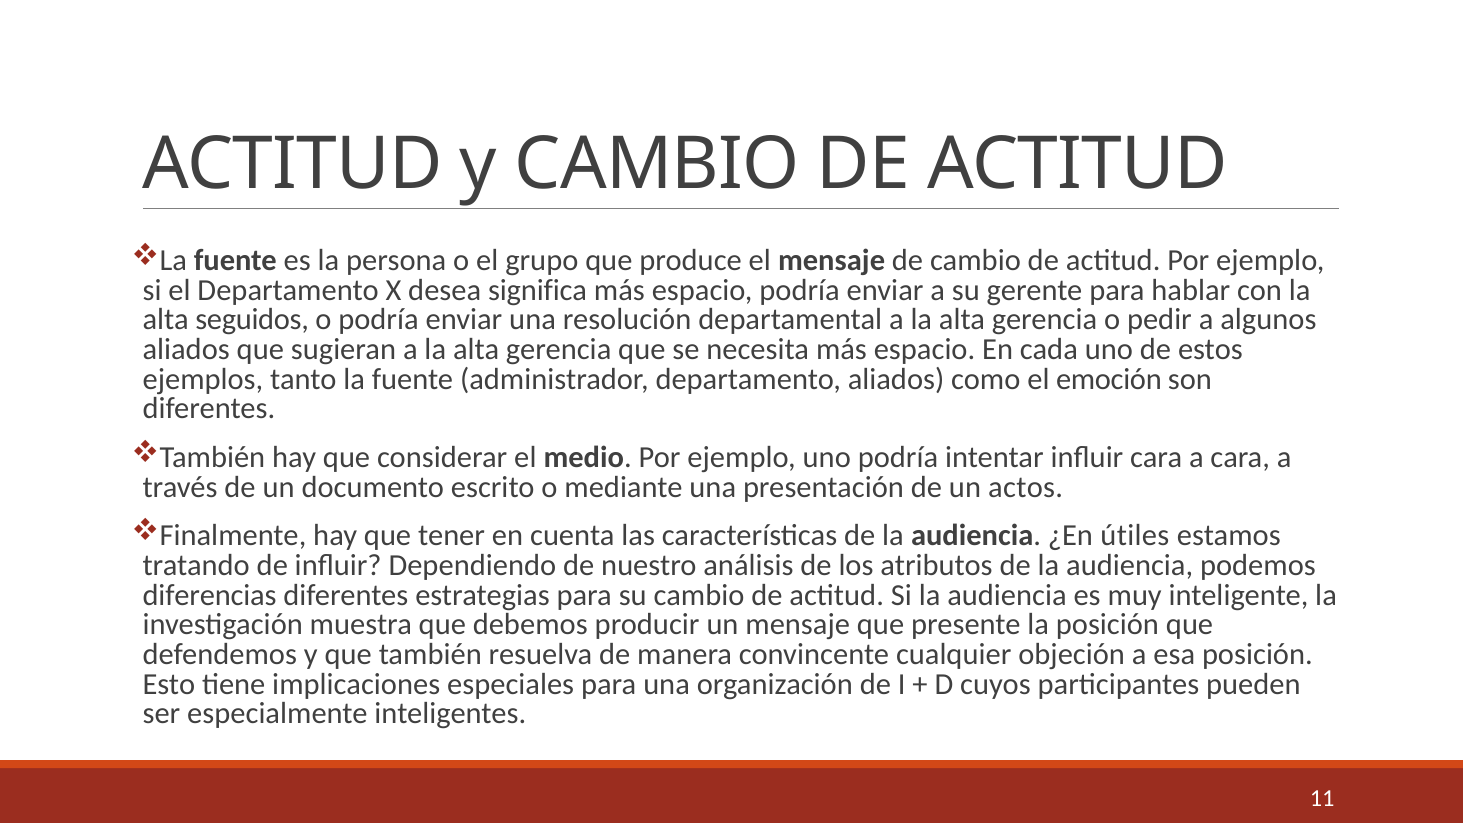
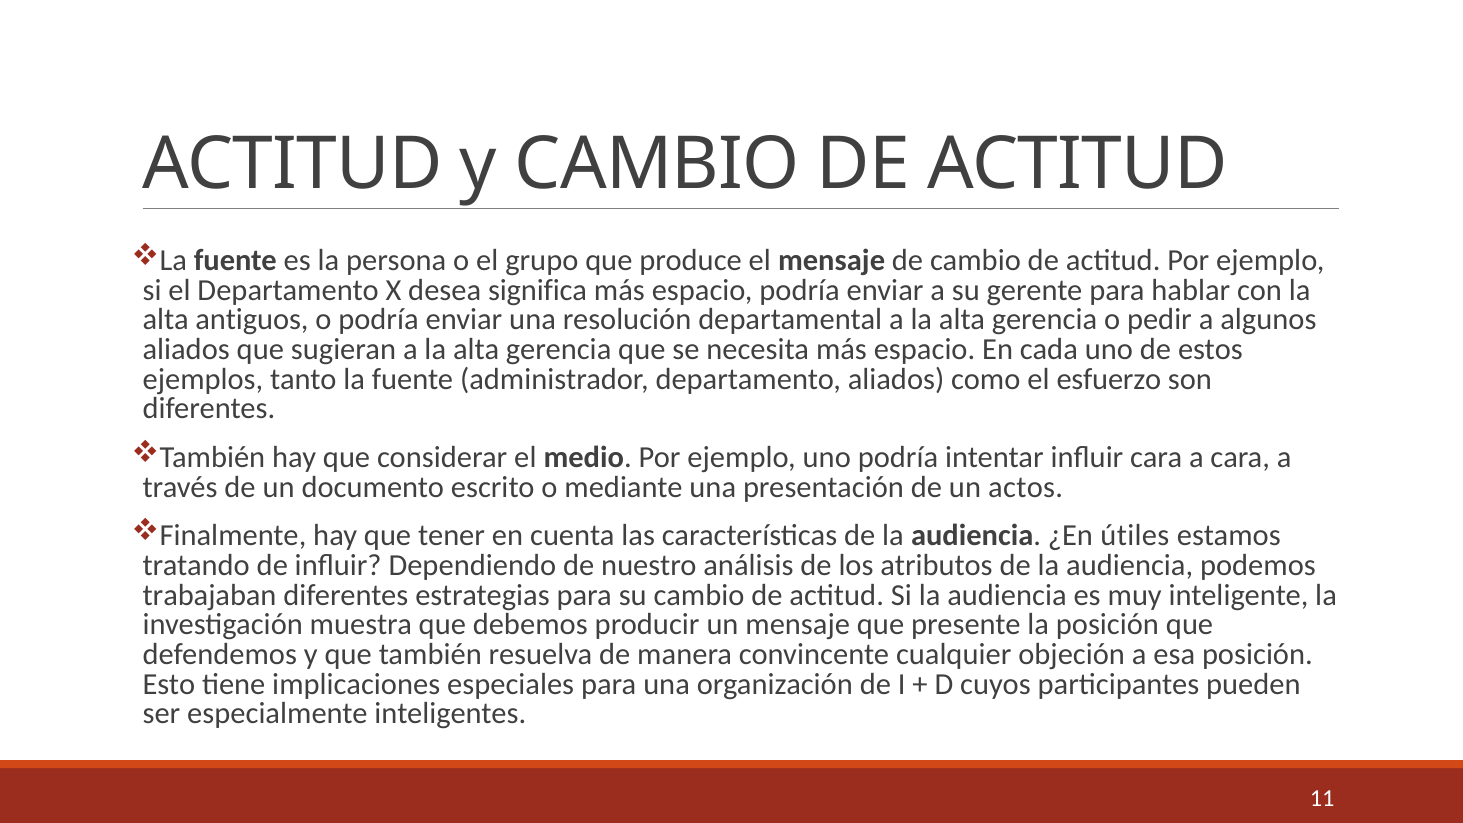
seguidos: seguidos -> antiguos (252, 320)
emoción: emoción -> esfuerzo (1109, 379)
diferencias: diferencias -> trabajaban (210, 595)
